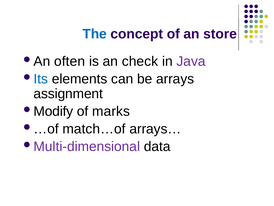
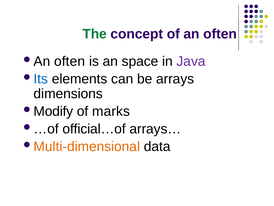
The colour: blue -> green (95, 34)
of an store: store -> often (220, 34)
check: check -> space (140, 61)
assignment: assignment -> dimensions (68, 94)
match…of: match…of -> official…of (94, 129)
Multi-dimensional colour: purple -> orange (87, 146)
